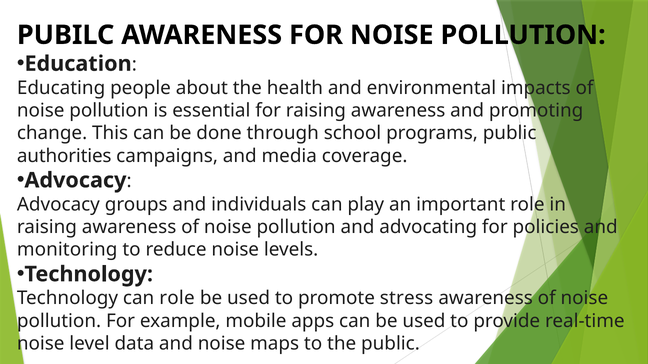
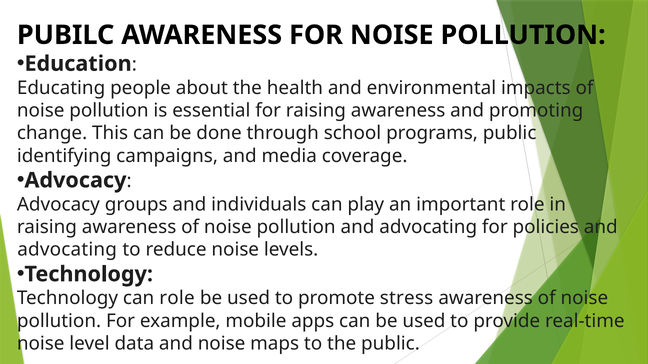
authorities: authorities -> identifying (64, 156)
monitoring: monitoring -> advocating (67, 250)
